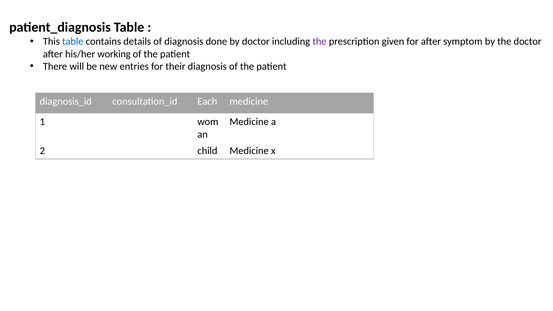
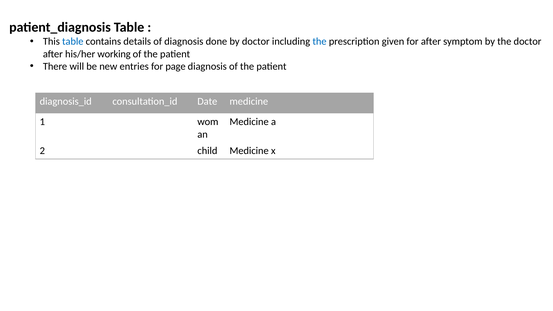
the colour: purple -> blue (320, 42)
their: their -> page (176, 66)
Each: Each -> Date (207, 101)
